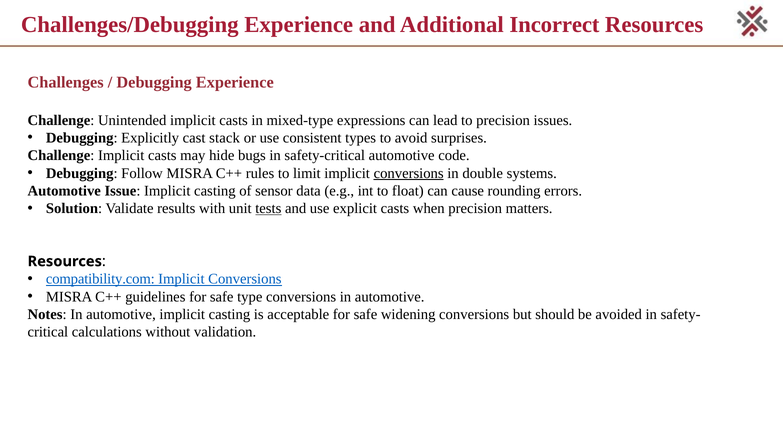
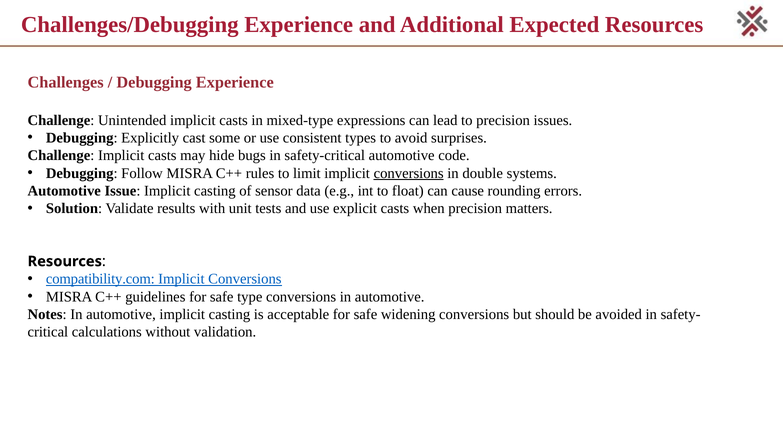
Incorrect: Incorrect -> Expected (554, 25)
stack: stack -> some (225, 138)
tests underline: present -> none (268, 208)
